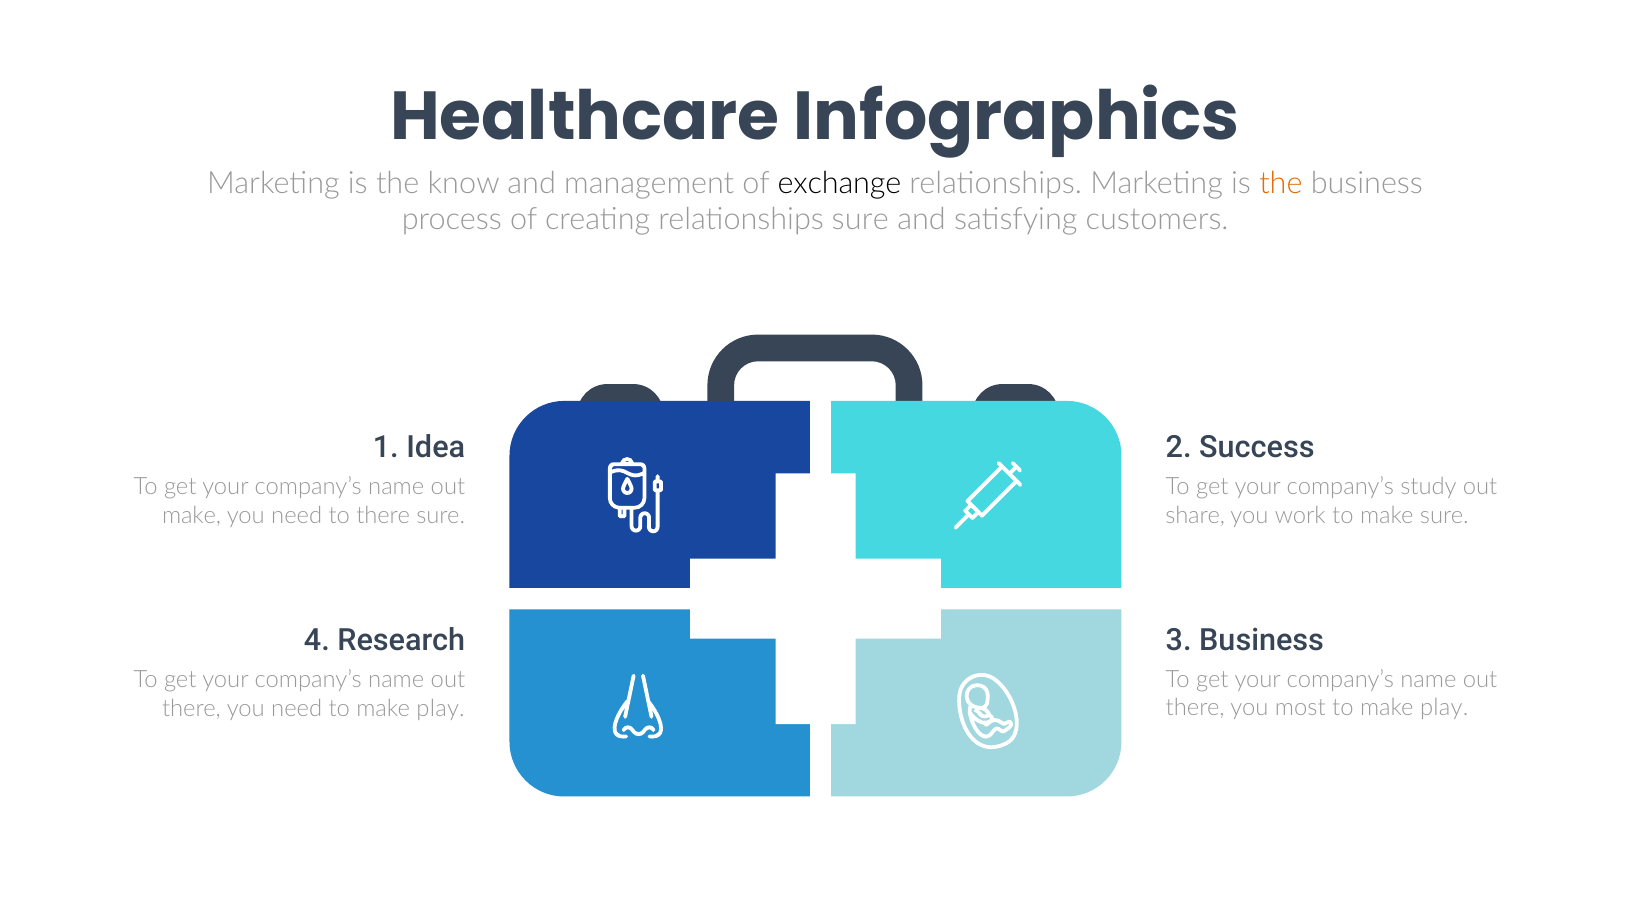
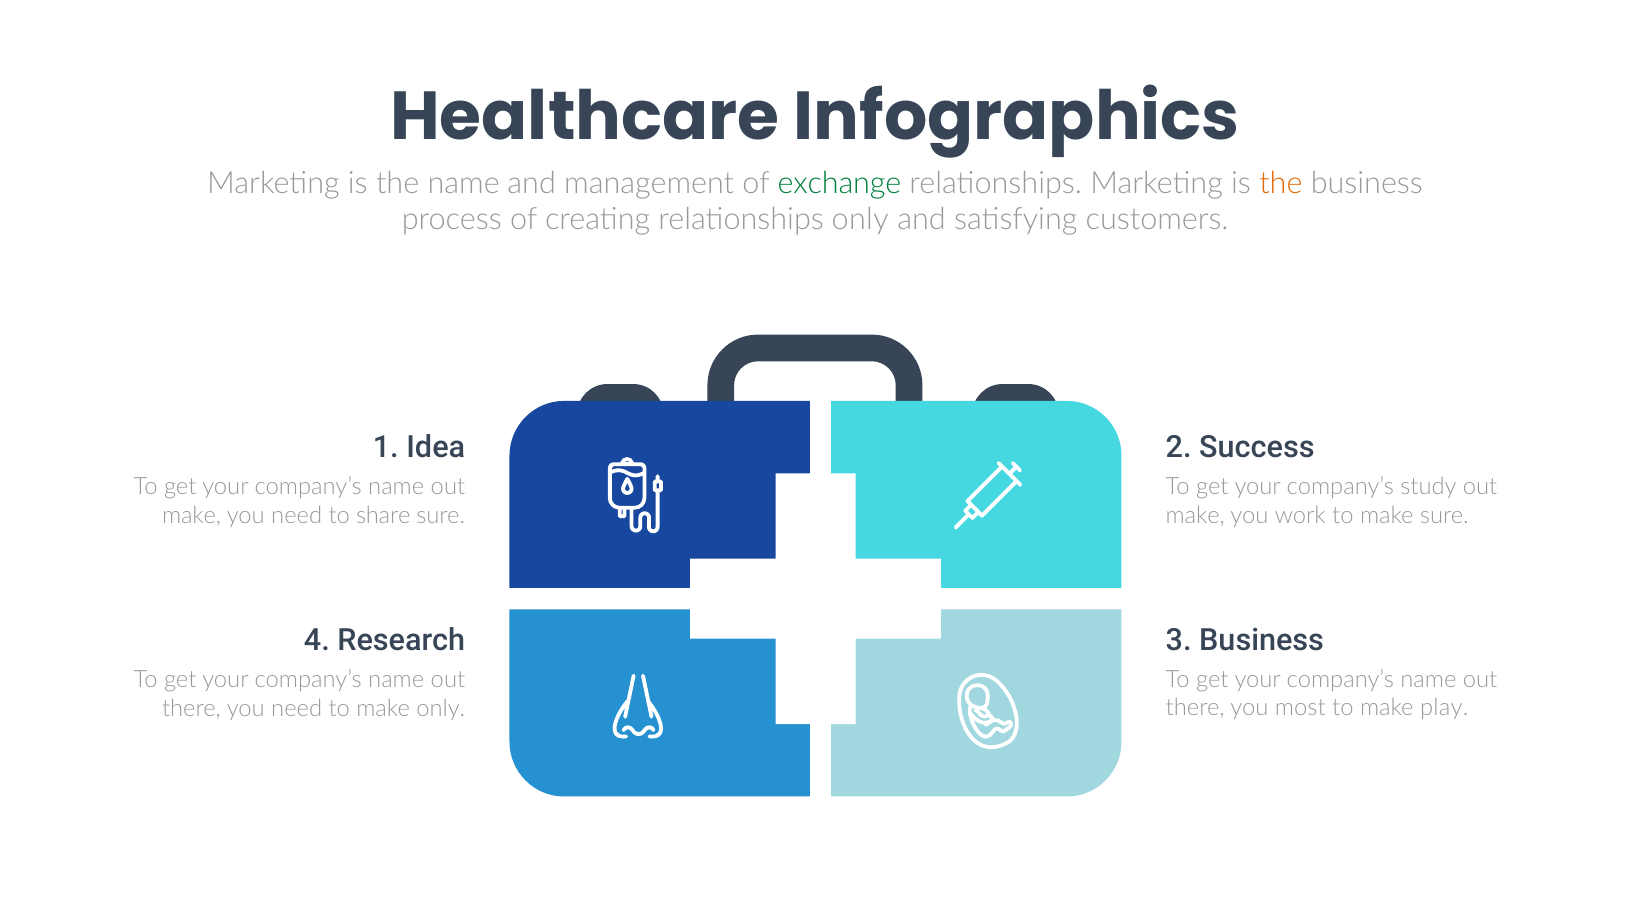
the know: know -> name (464, 183)
exchange colour: black -> green (839, 183)
relationships sure: sure -> only (860, 220)
share: share -> make (1195, 515)
to there: there -> share (383, 515)
need to make play: play -> only (441, 708)
